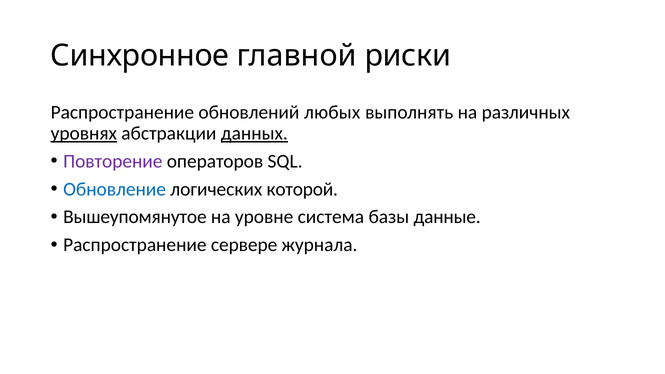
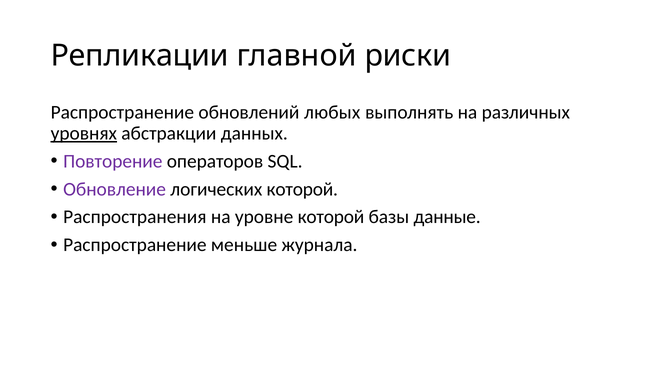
Синхронное: Синхронное -> Репликации (140, 56)
данных underline: present -> none (254, 133)
Обновление colour: blue -> purple (115, 189)
Вышеупомянутое: Вышеупомянутое -> Распространения (135, 217)
уровне система: система -> которой (331, 217)
сервере: сервере -> меньше (244, 245)
